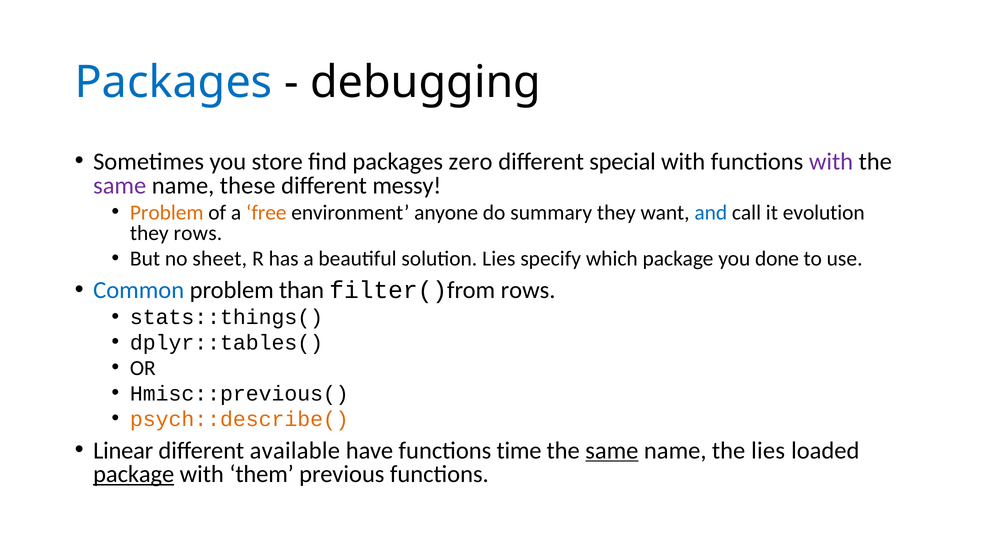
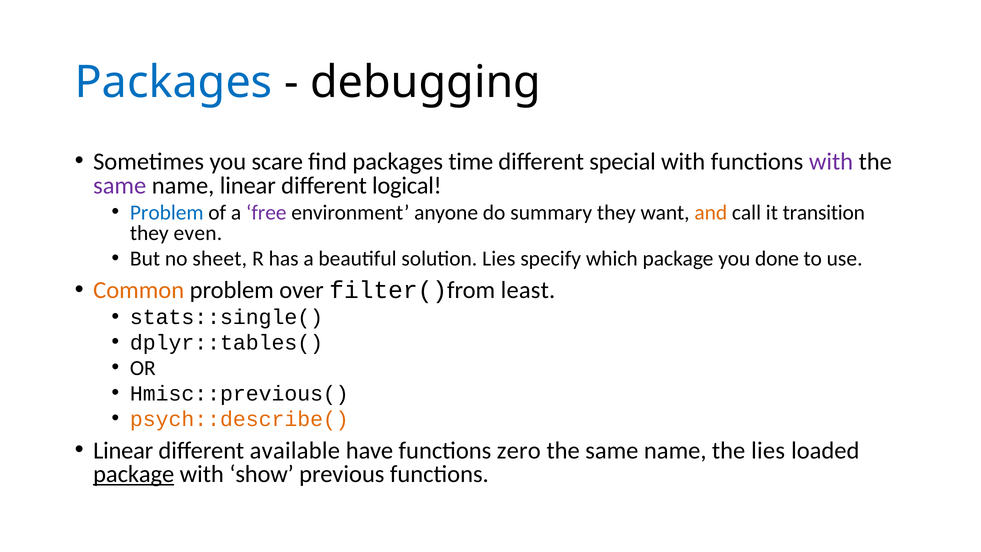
store: store -> scare (277, 162)
zero: zero -> time (471, 162)
name these: these -> linear (248, 185)
messy: messy -> logical (407, 185)
Problem colour: orange -> blue (167, 212)
free colour: orange -> purple (266, 212)
and colour: blue -> orange (711, 212)
evolution: evolution -> transition (824, 212)
they rows: rows -> even (198, 233)
Common colour: blue -> orange (139, 290)
than: than -> over (302, 290)
filter()from rows: rows -> least (528, 290)
stats::things(: stats::things( -> stats::single( (226, 317)
time: time -> zero (519, 450)
same underline: present -> none (612, 450)
them: them -> show (262, 474)
